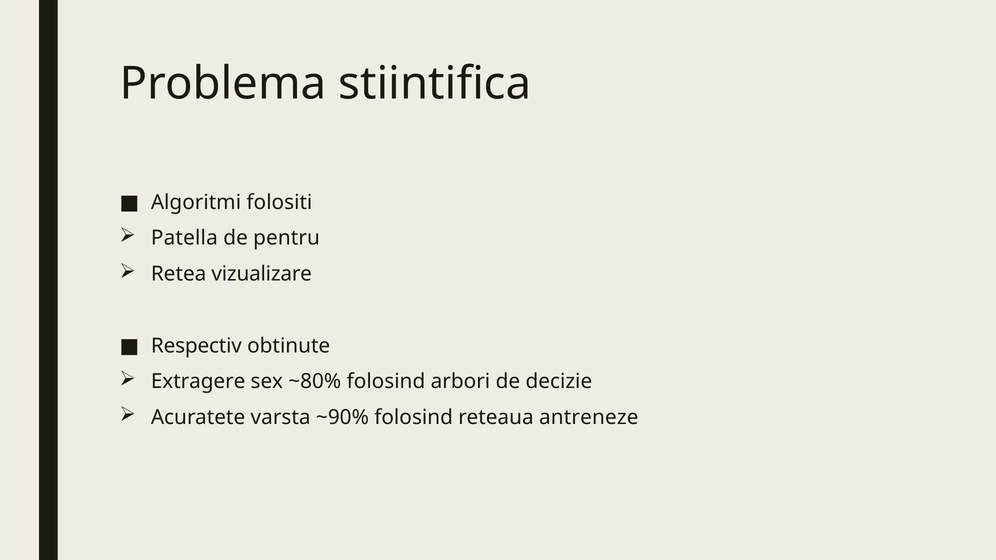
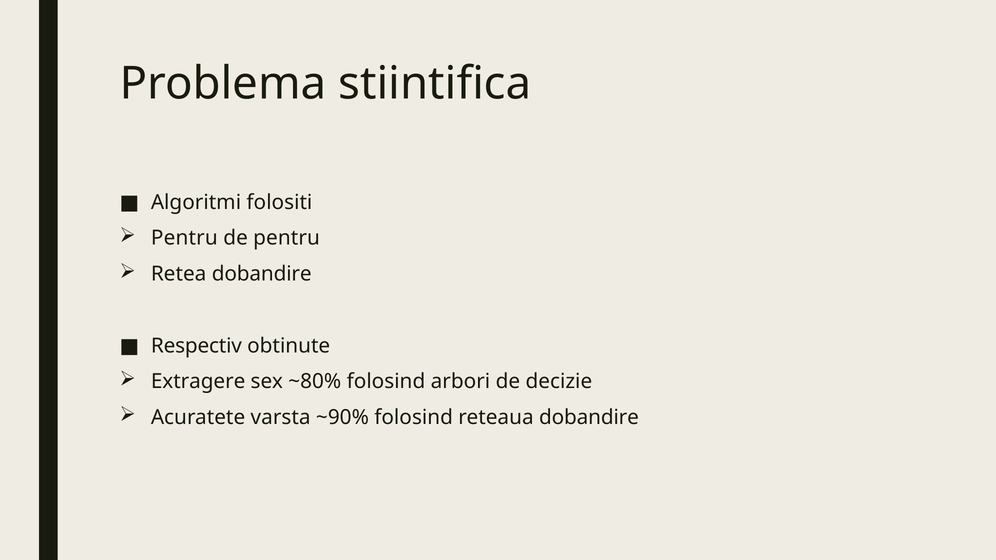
Patella: Patella -> Pentru (184, 238)
Retea vizualizare: vizualizare -> dobandire (262, 274)
reteaua antreneze: antreneze -> dobandire (589, 418)
